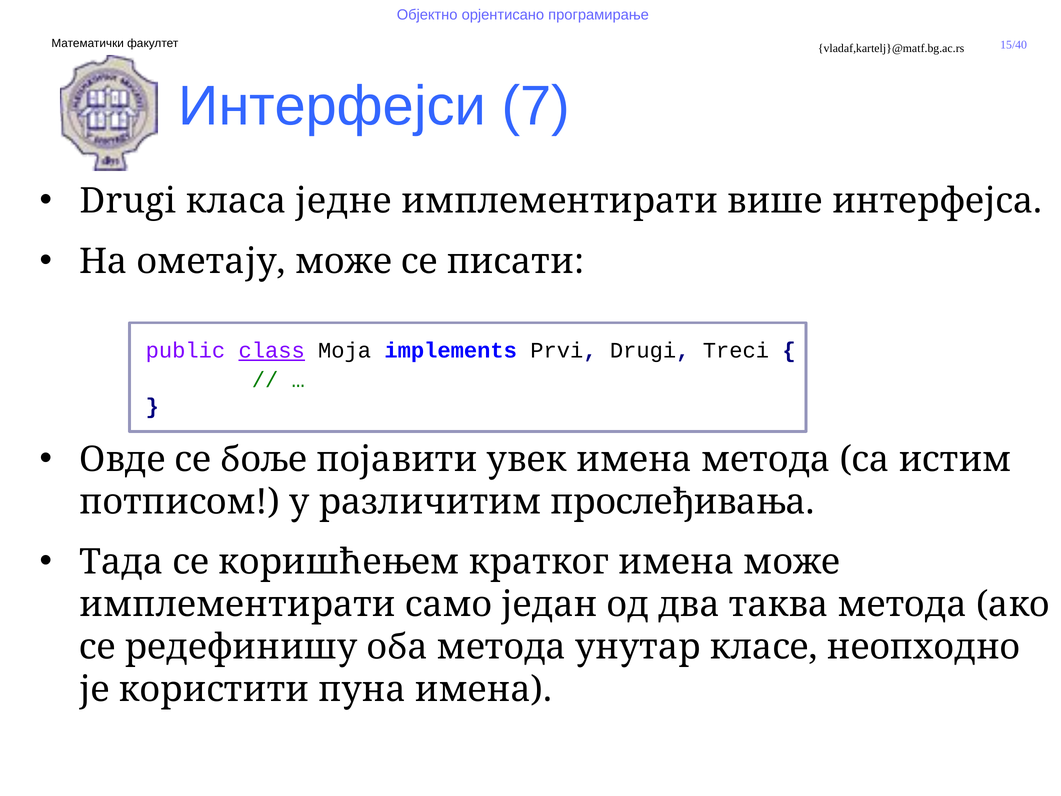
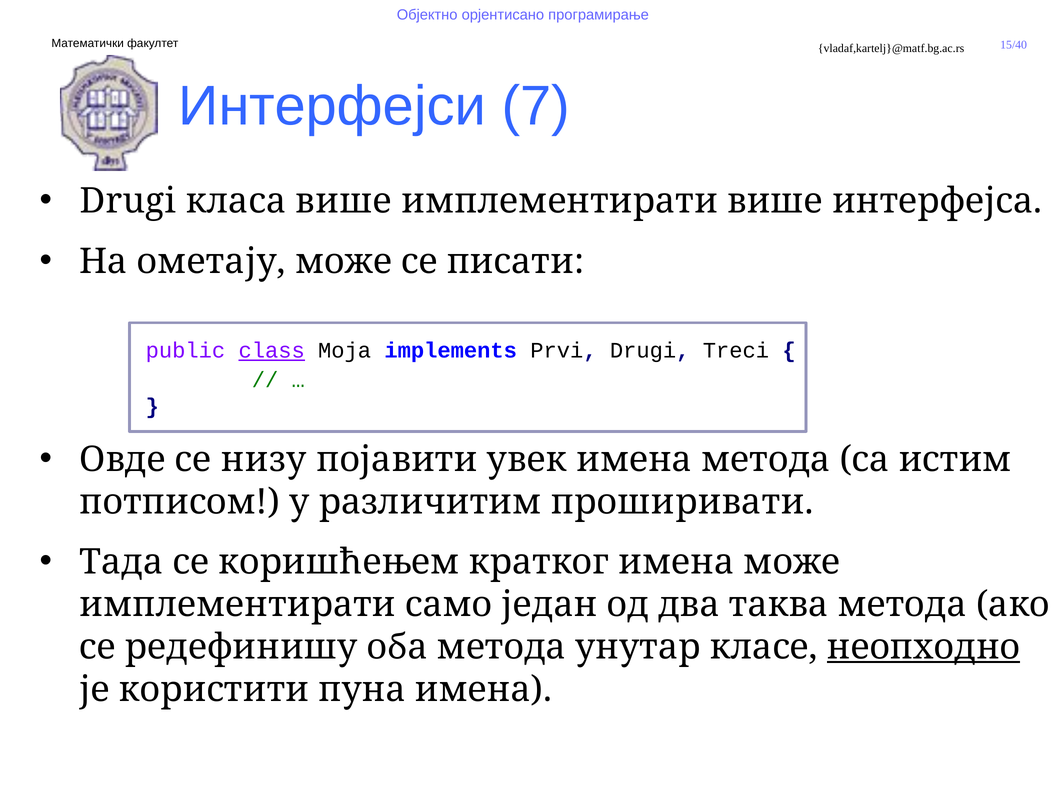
класа једне: једне -> више (344, 201)
боље: боље -> низу (264, 459)
прослеђивања: прослеђивања -> проширивати (682, 502)
неопходно underline: none -> present (924, 647)
